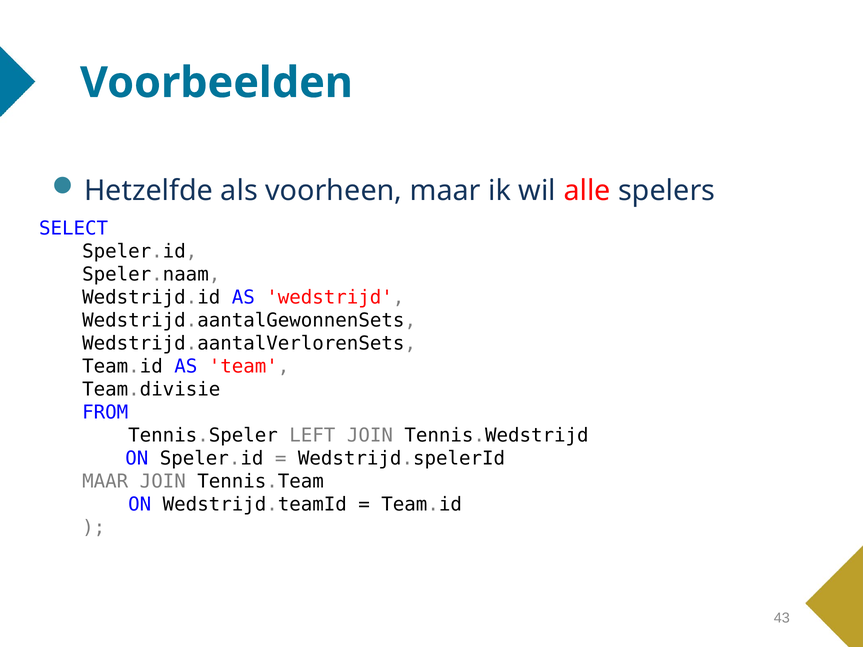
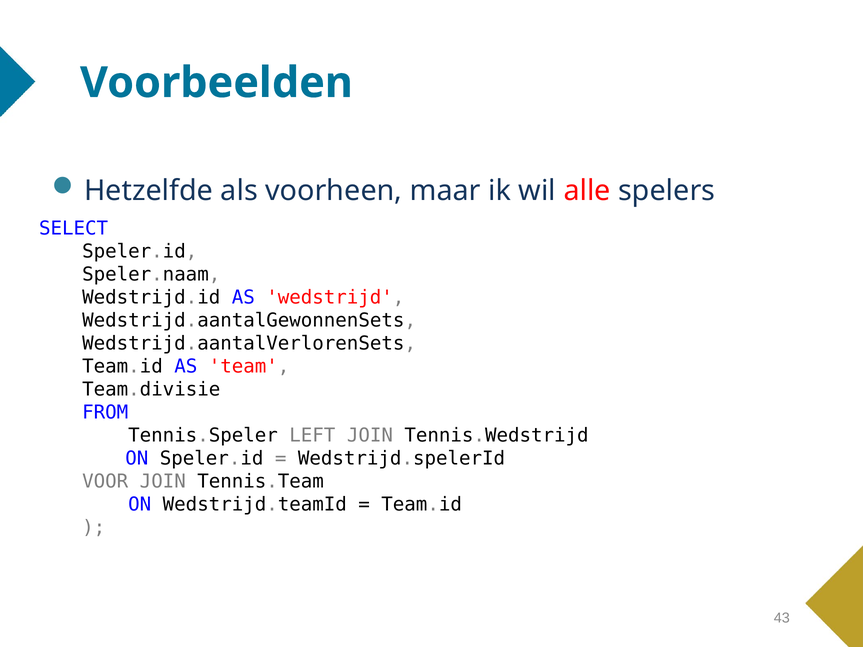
MAAR: MAAR -> VOOR (105, 481)
